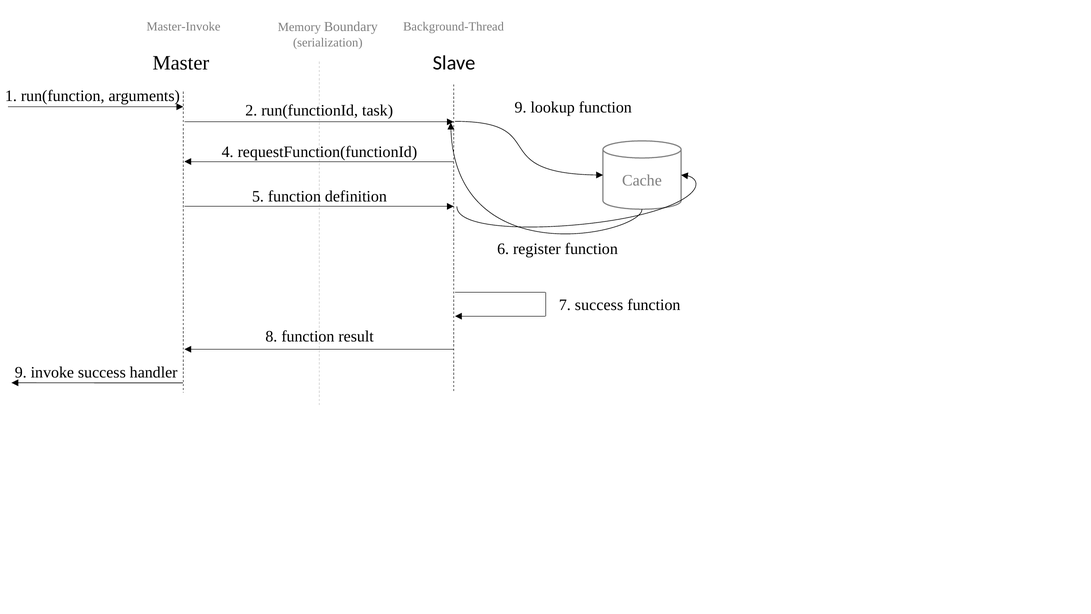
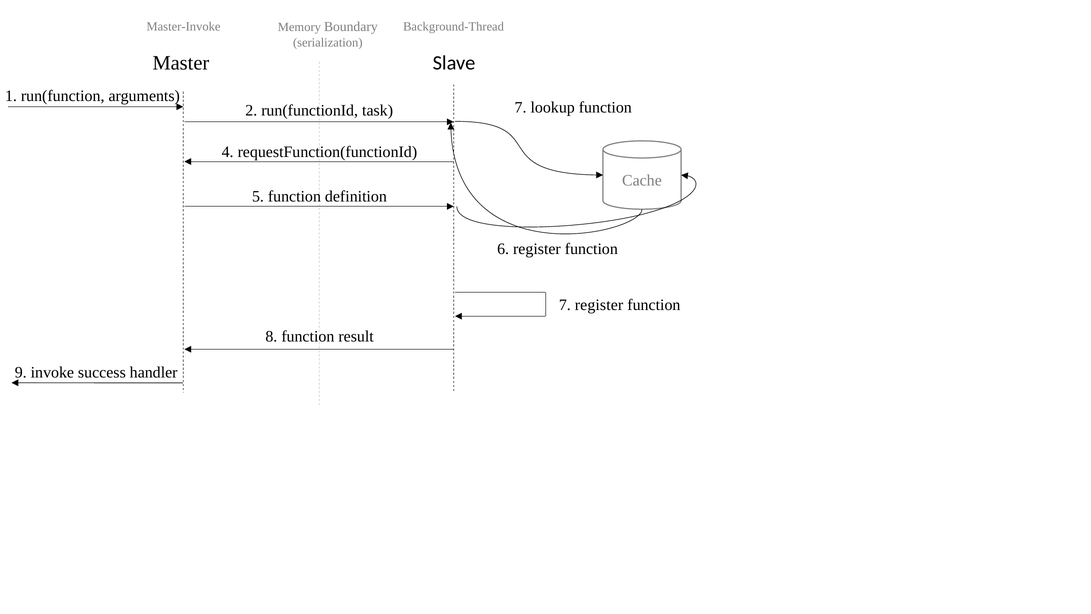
task 9: 9 -> 7 (521, 108)
7 success: success -> register (599, 305)
